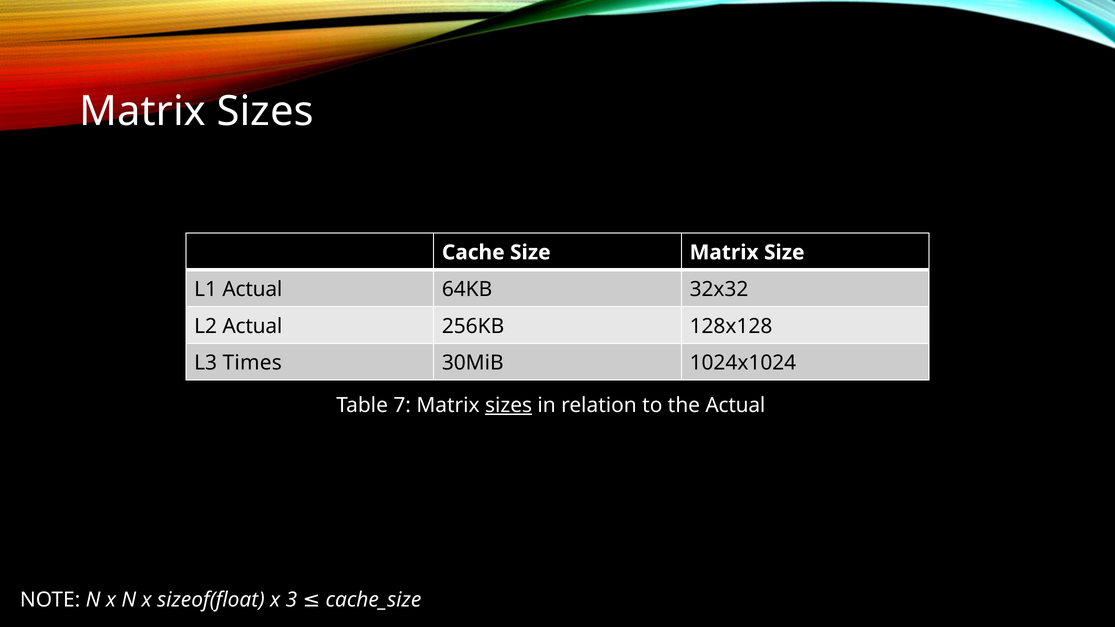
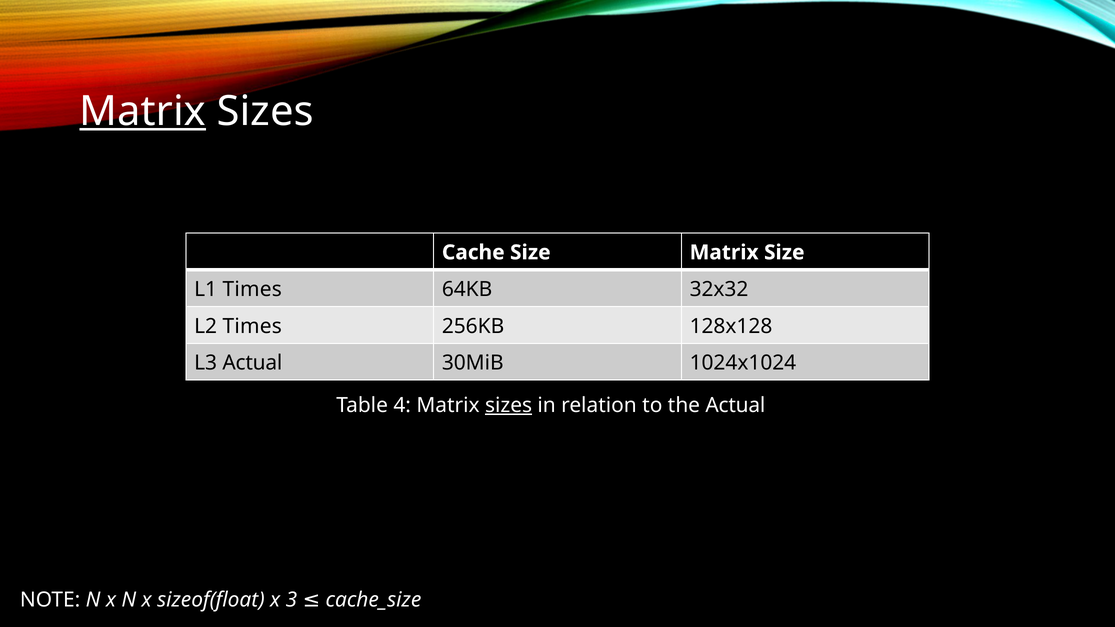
Matrix underline: none -> present (143, 111)
L1 Actual: Actual -> Times (252, 289)
L2 Actual: Actual -> Times (252, 326)
L3 Times: Times -> Actual (252, 363)
7: 7 -> 4 (402, 405)
